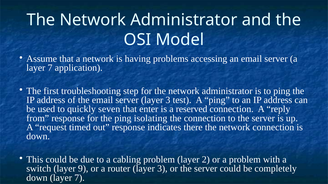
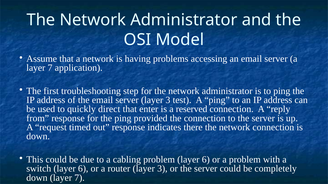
seven: seven -> direct (109, 109)
isolating: isolating -> provided (151, 119)
problem layer 2: 2 -> 6 (206, 160)
switch layer 9: 9 -> 6 (83, 169)
